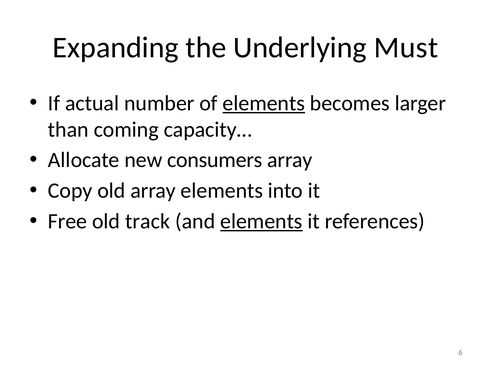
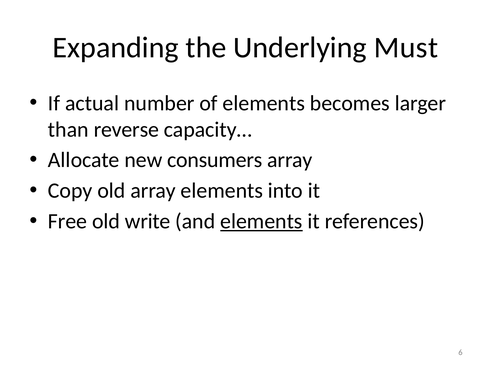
elements underline: present -> none (264, 103)
coming: coming -> reverse (126, 129)
track: track -> write (148, 221)
